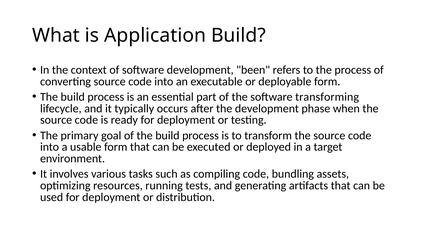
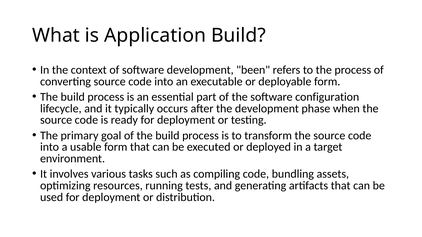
transforming: transforming -> configuration (327, 97)
